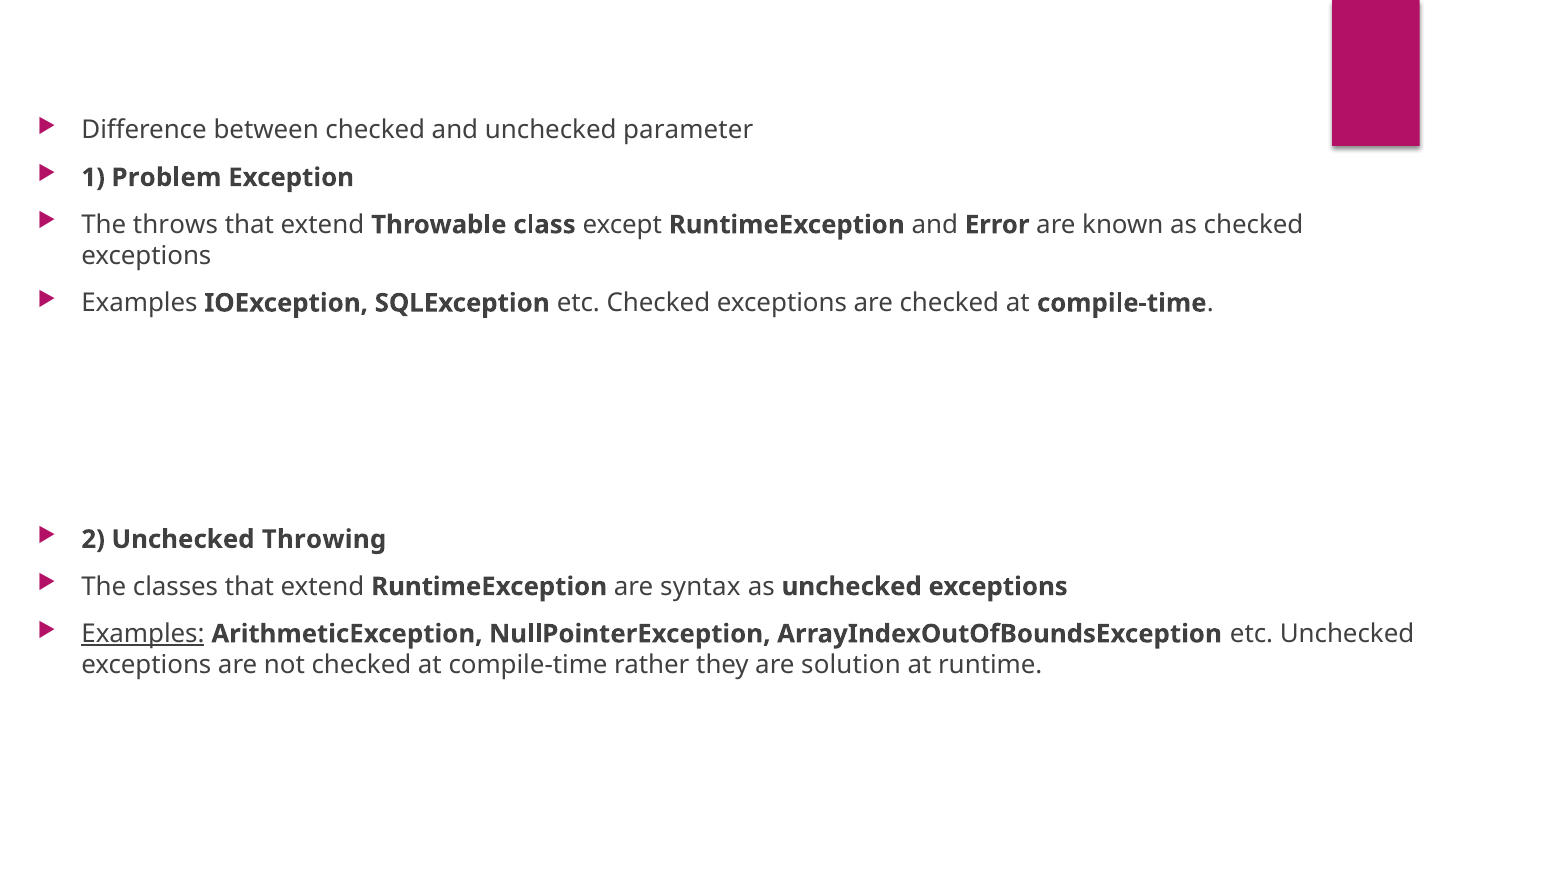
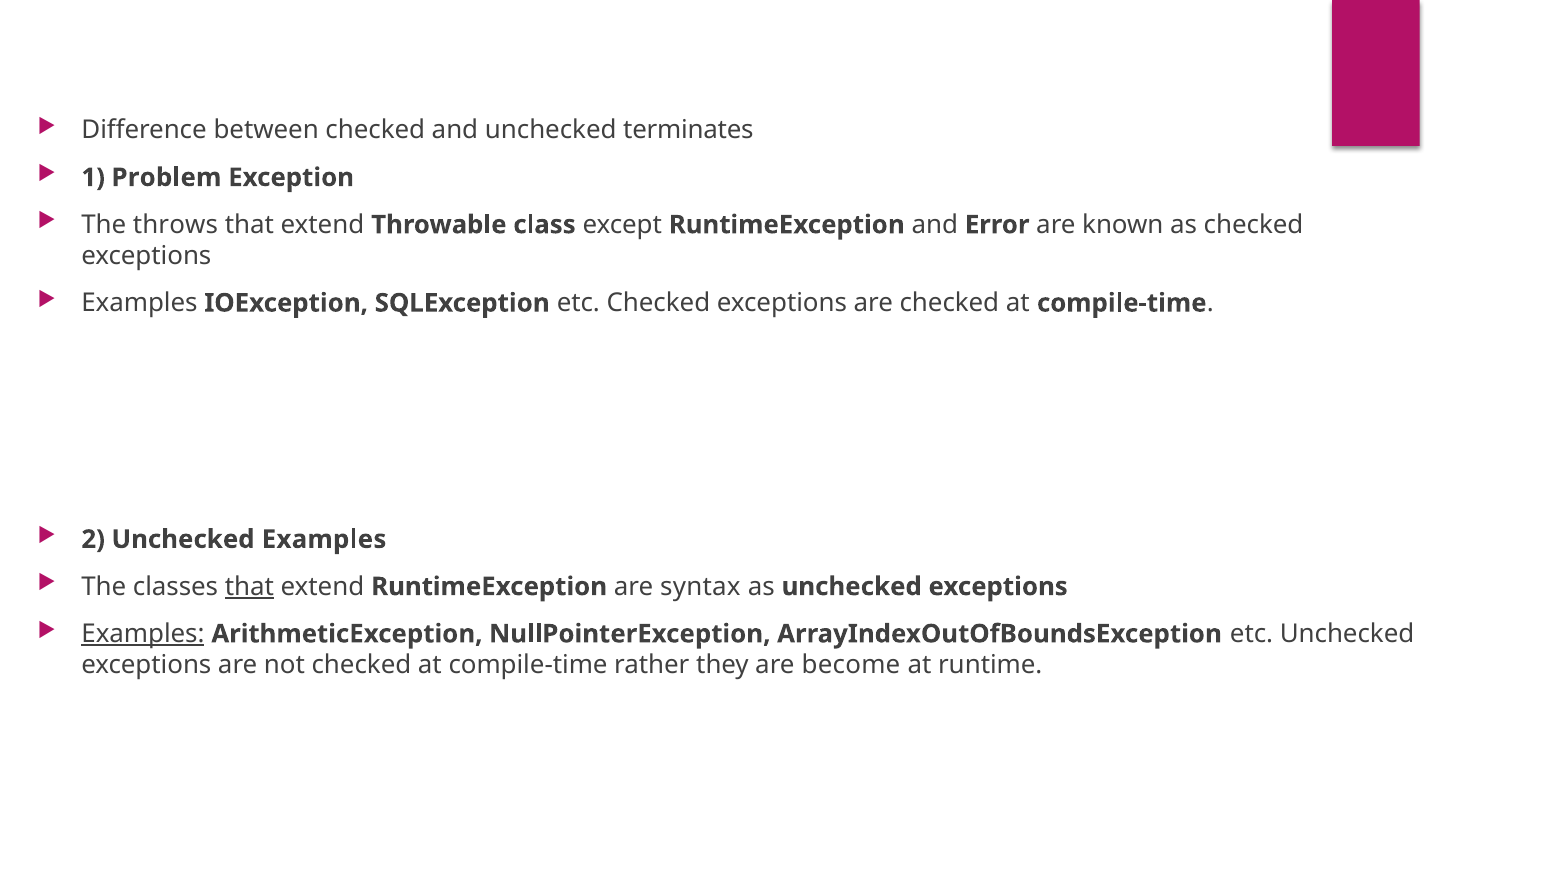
parameter: parameter -> terminates (688, 130)
Unchecked Throwing: Throwing -> Examples (324, 540)
that underline: none -> present (249, 587)
solution: solution -> become (851, 665)
